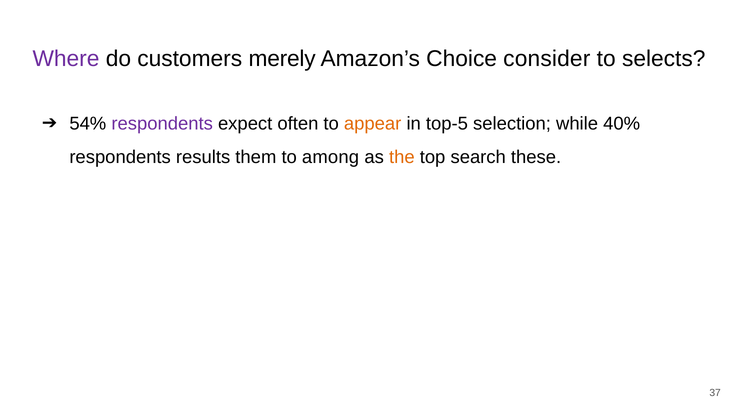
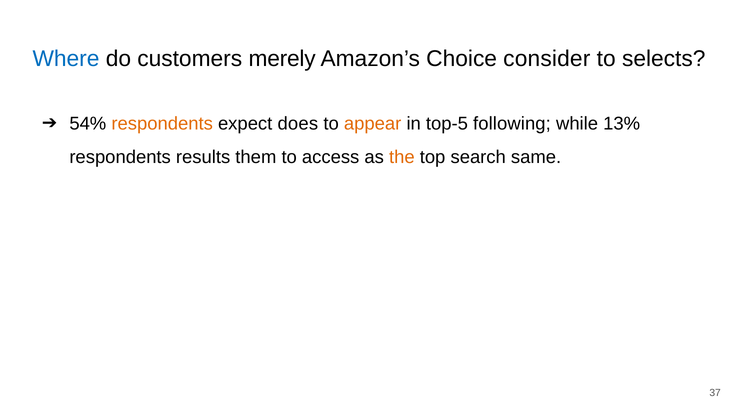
Where colour: purple -> blue (66, 59)
respondents colour: purple -> orange (162, 124)
often: often -> does (298, 124)
selection: selection -> following (512, 124)
40%: 40% -> 13% (622, 124)
among: among -> access (331, 157)
these: these -> same (536, 157)
